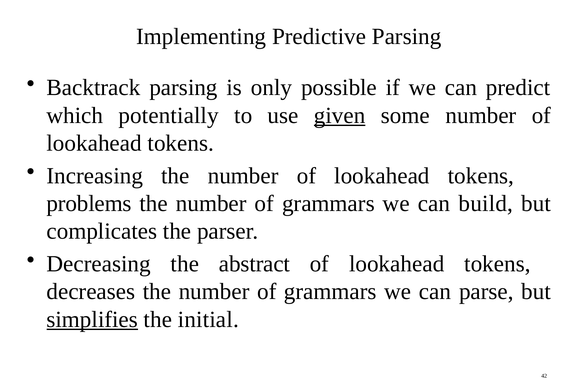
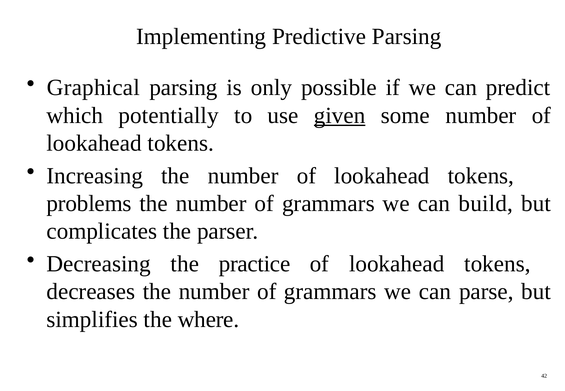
Backtrack: Backtrack -> Graphical (93, 88)
abstract: abstract -> practice (255, 264)
simplifies underline: present -> none (92, 320)
initial: initial -> where (208, 320)
